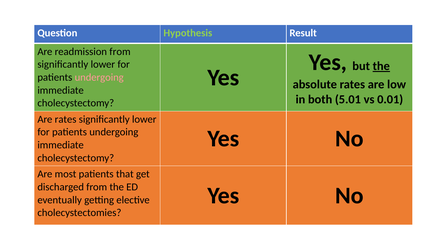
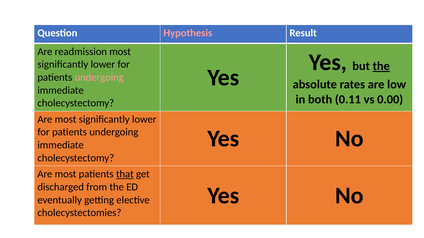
Hypothesis colour: light green -> pink (188, 33)
readmission from: from -> most (120, 52)
5.01: 5.01 -> 0.11 (348, 100)
0.01: 0.01 -> 0.00 (390, 100)
rates: rates -> most (66, 119)
that underline: none -> present (125, 174)
